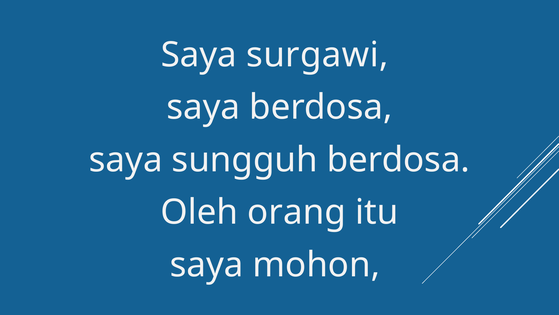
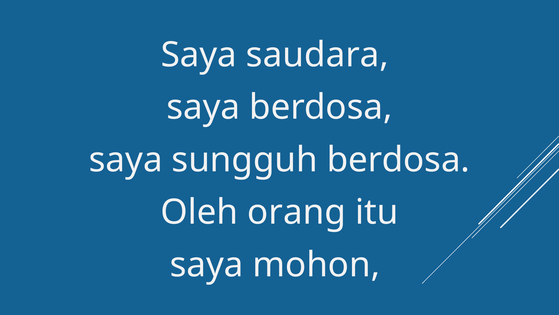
surgawi: surgawi -> saudara (317, 55)
